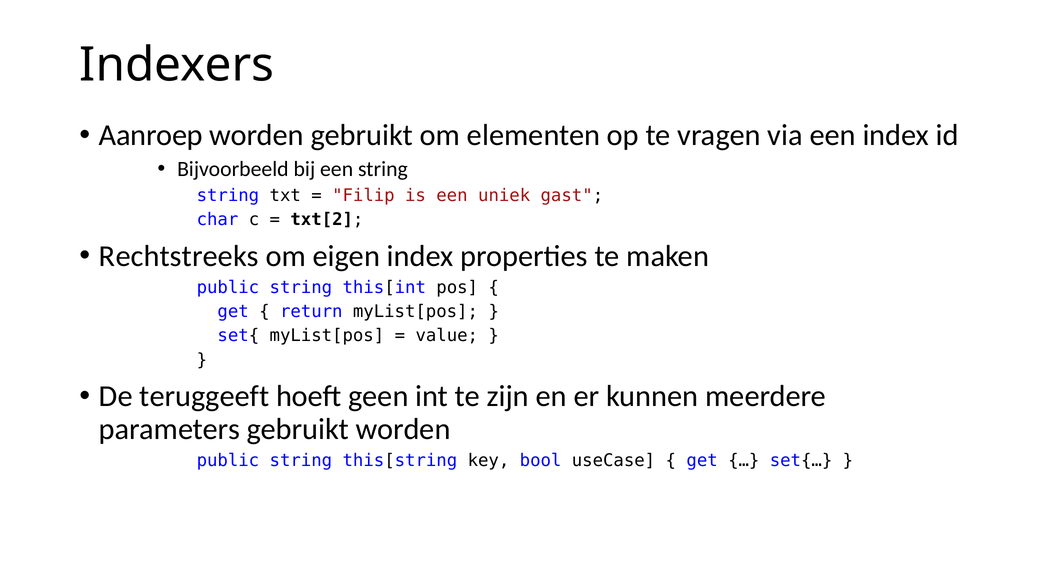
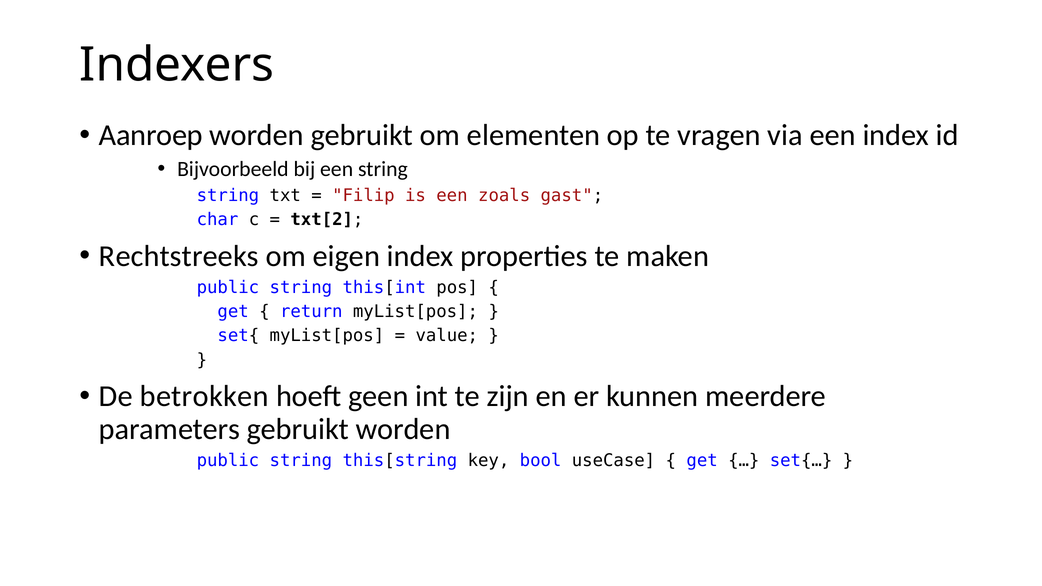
uniek: uniek -> zoals (504, 195)
teruggeeft: teruggeeft -> betrokken (204, 396)
